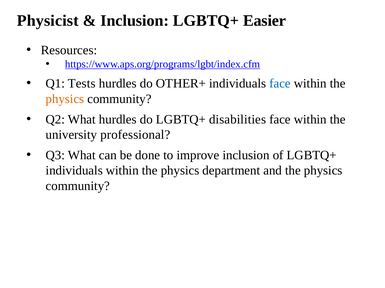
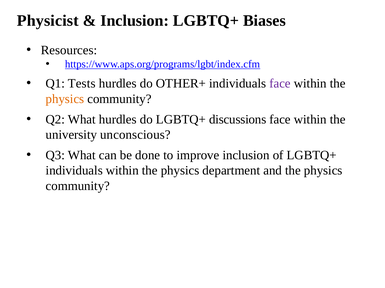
Easier: Easier -> Biases (264, 21)
face colour: blue -> purple (280, 84)
disabilities: disabilities -> discussions (238, 120)
professional: professional -> unconscious (135, 135)
